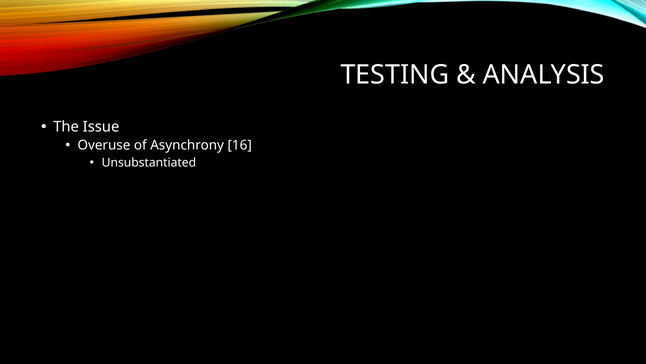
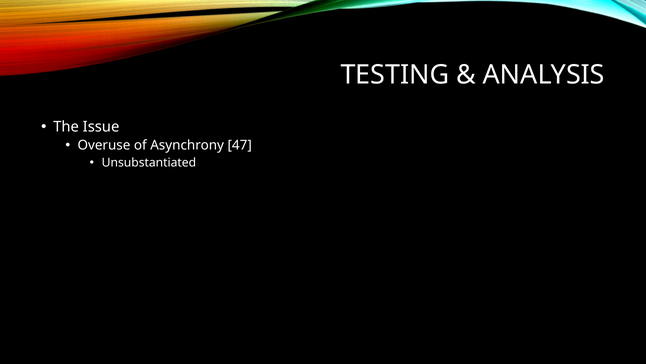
16: 16 -> 47 (240, 145)
